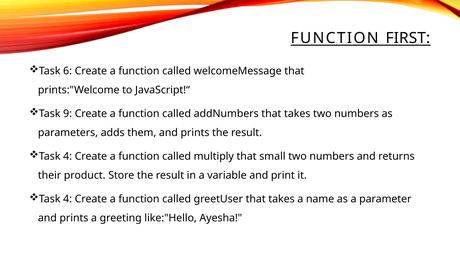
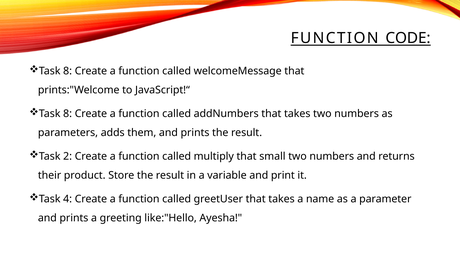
FIRST: FIRST -> CODE (408, 38)
6: 6 -> 8 (68, 71)
9: 9 -> 8 (68, 114)
4: 4 -> 2 (68, 156)
